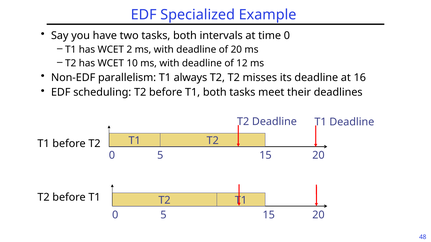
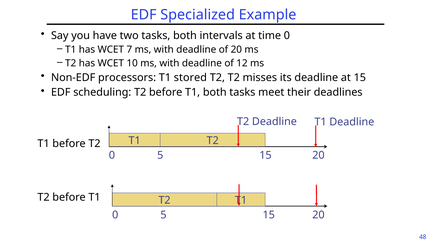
2: 2 -> 7 (129, 50)
parallelism: parallelism -> processors (127, 78)
always: always -> stored (190, 78)
at 16: 16 -> 15 (360, 78)
